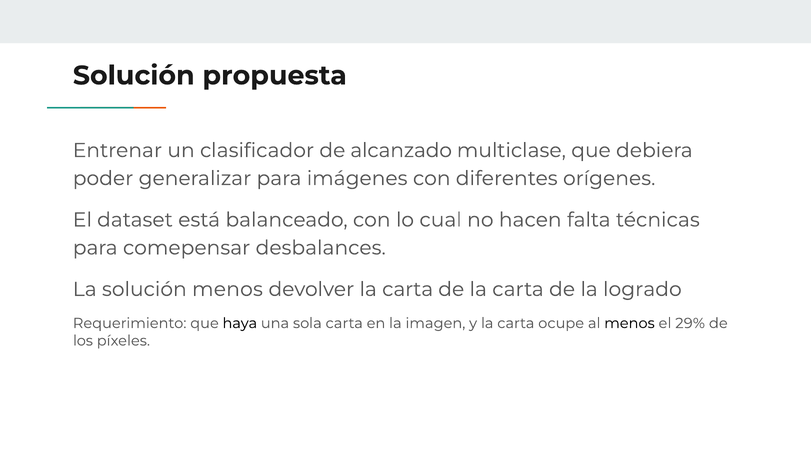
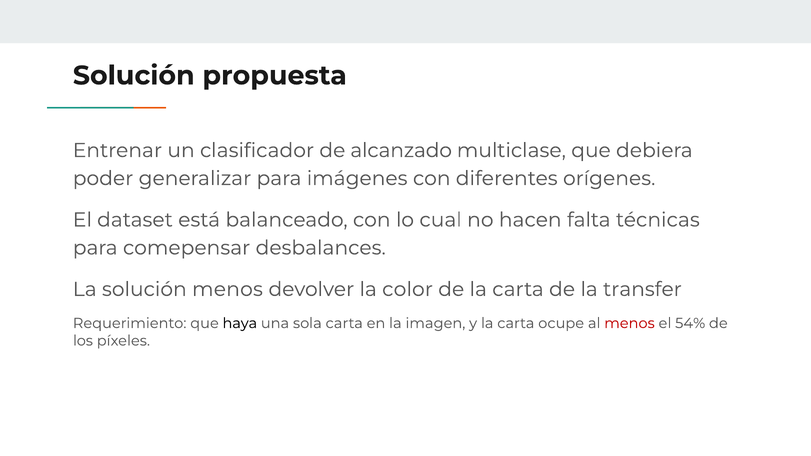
devolver la carta: carta -> color (408, 289)
logrado: logrado -> transfer (642, 289)
menos colour: black -> red (629, 323)
29%: 29% -> 54% (690, 323)
